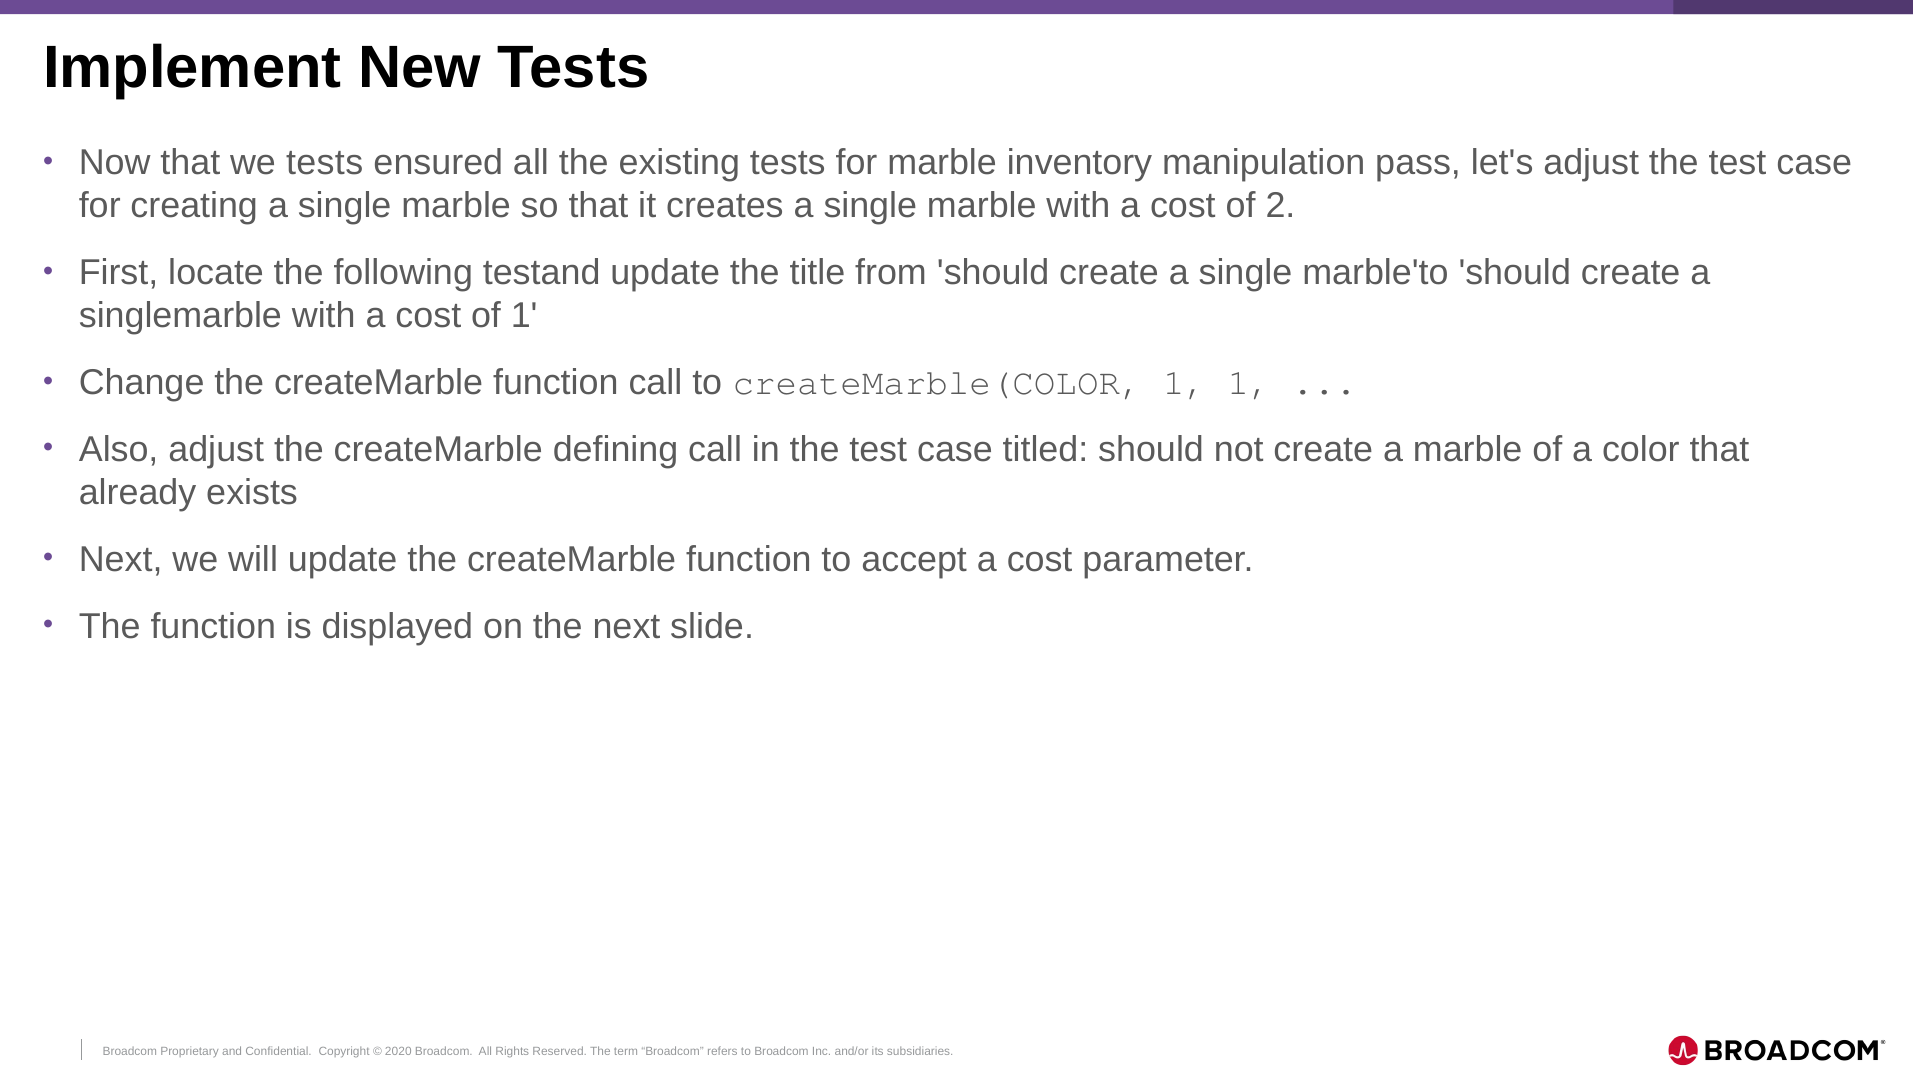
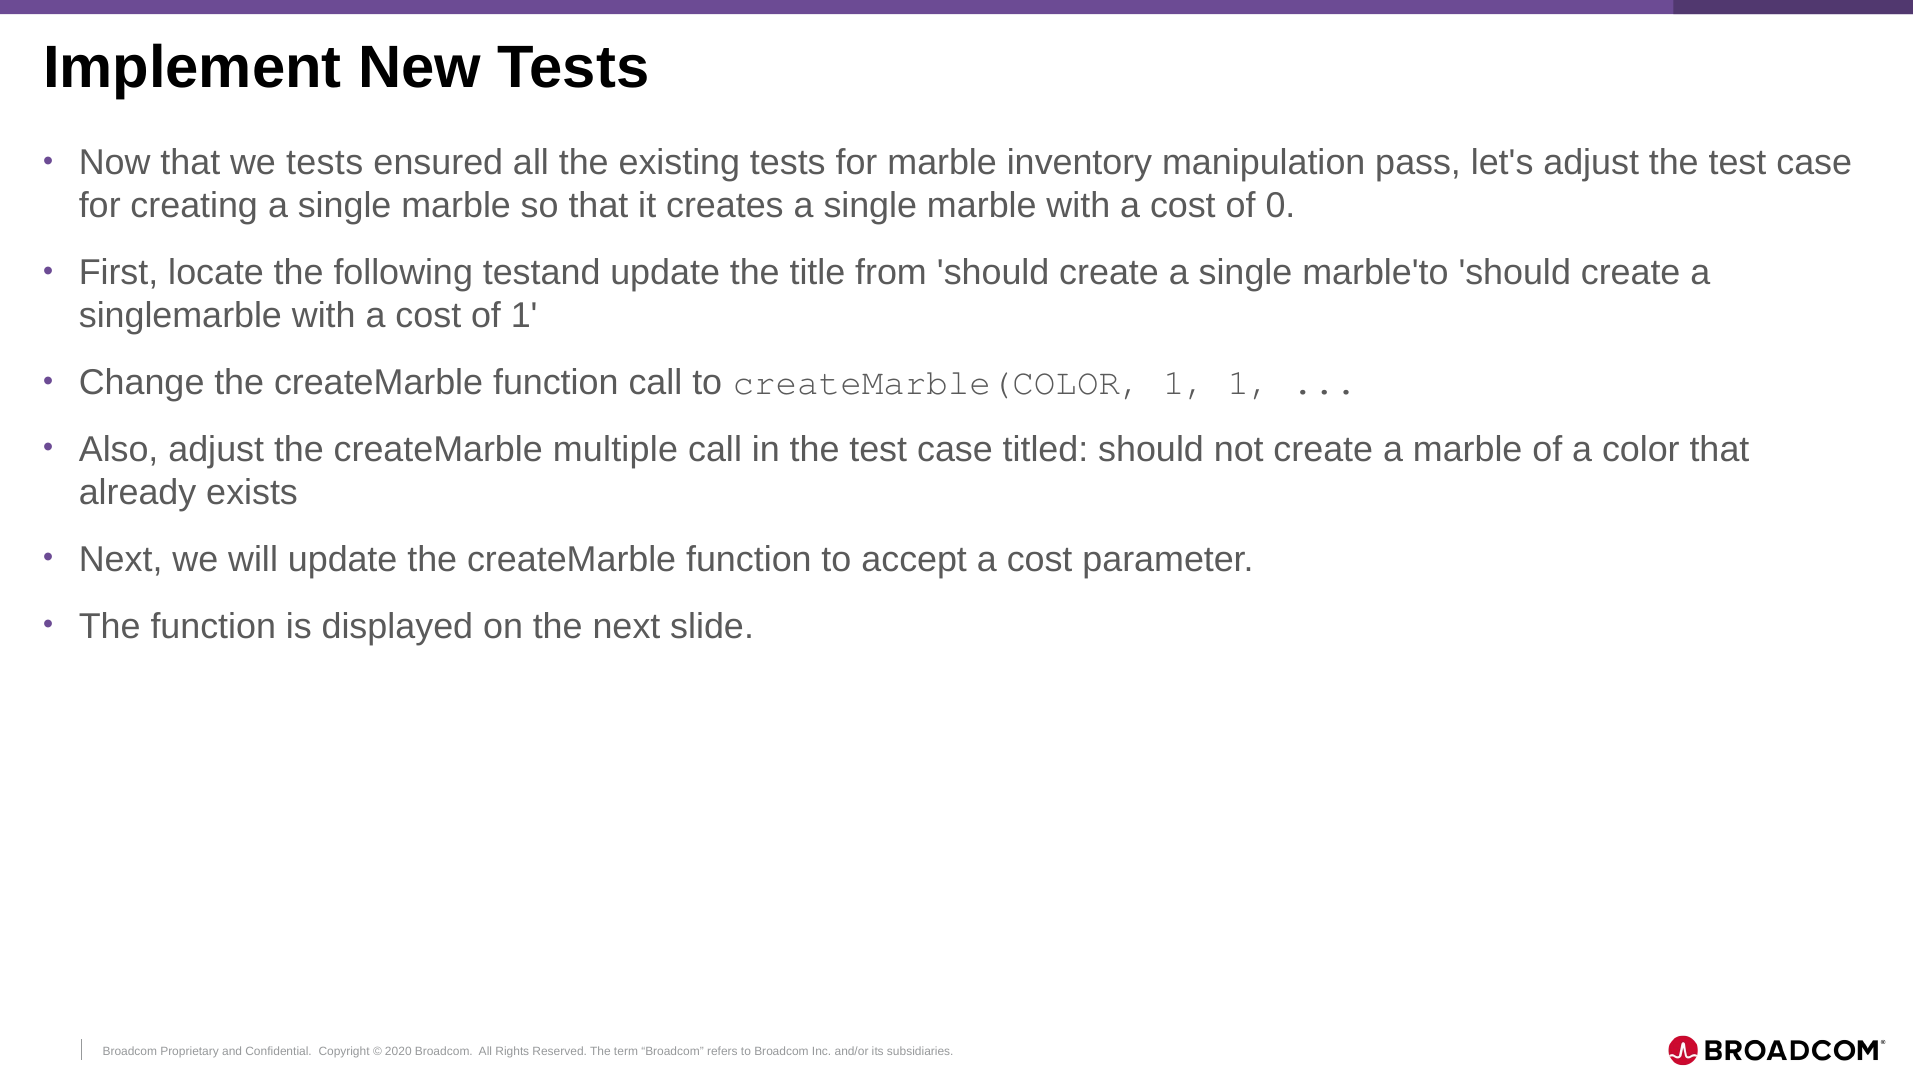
2: 2 -> 0 (1280, 206)
defining: defining -> multiple (615, 450)
